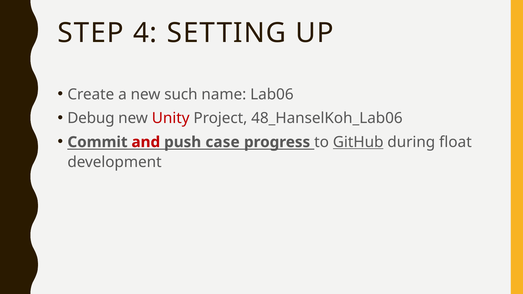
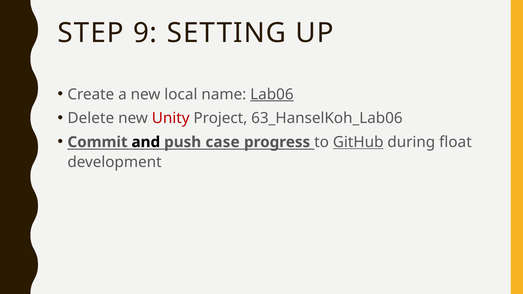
4: 4 -> 9 (145, 33)
such: such -> local (181, 94)
Lab06 underline: none -> present (272, 94)
Debug: Debug -> Delete (91, 118)
48_HanselKoh_Lab06: 48_HanselKoh_Lab06 -> 63_HanselKoh_Lab06 (327, 118)
and colour: red -> black (146, 142)
